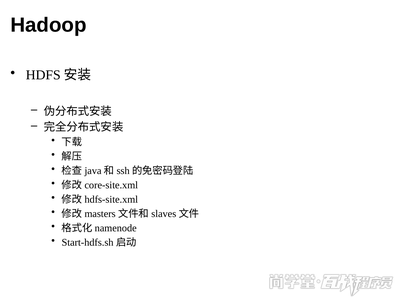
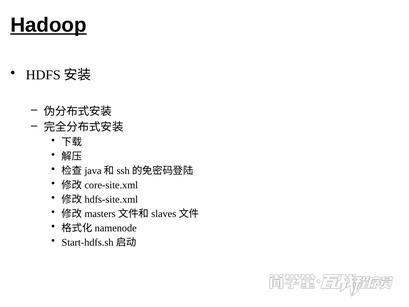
Hadoop underline: none -> present (48, 25)
